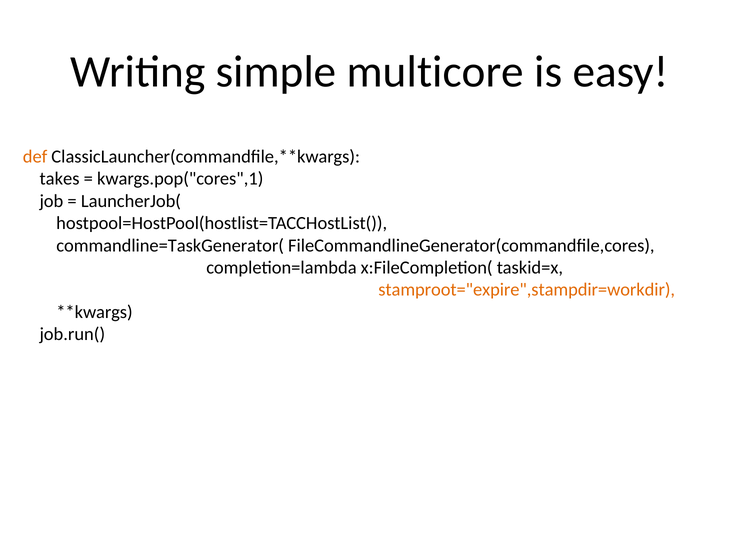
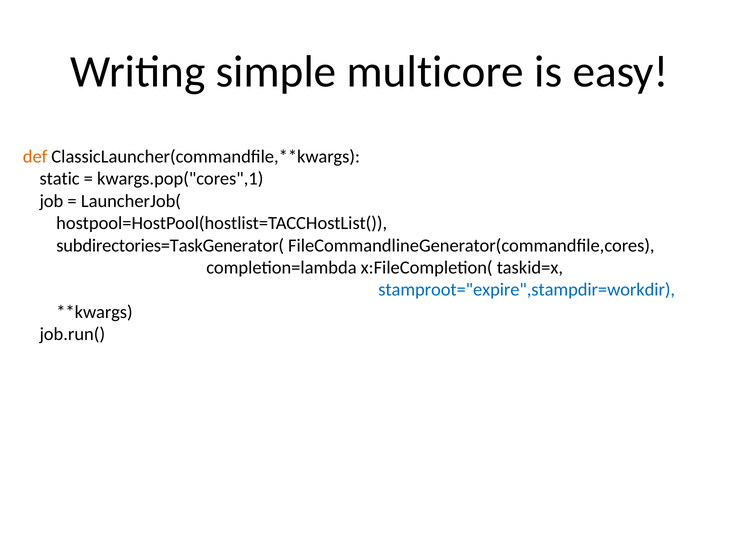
takes: takes -> static (60, 179)
commandline=TaskGenerator(: commandline=TaskGenerator( -> subdirectories=TaskGenerator( (170, 245)
stamproot="expire",stampdir=workdir colour: orange -> blue (527, 290)
